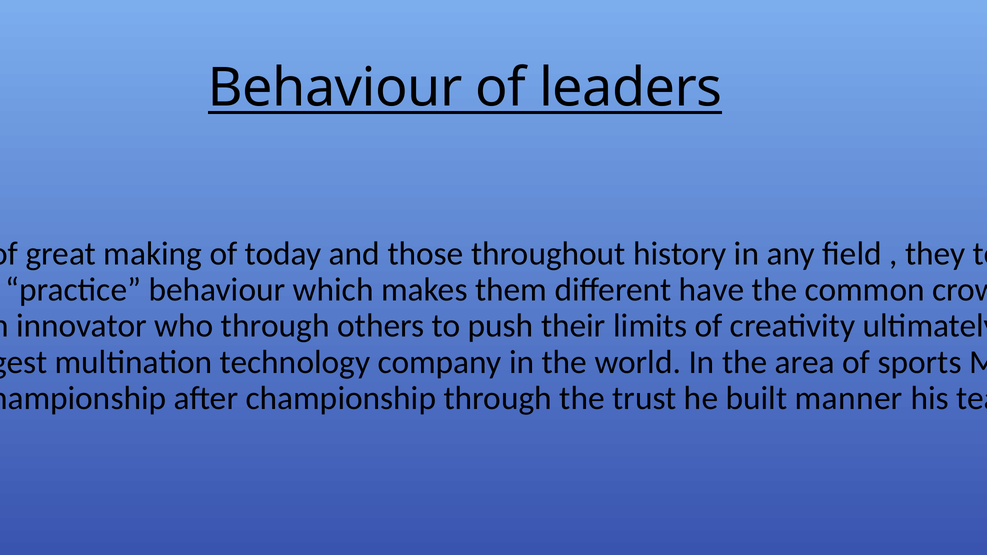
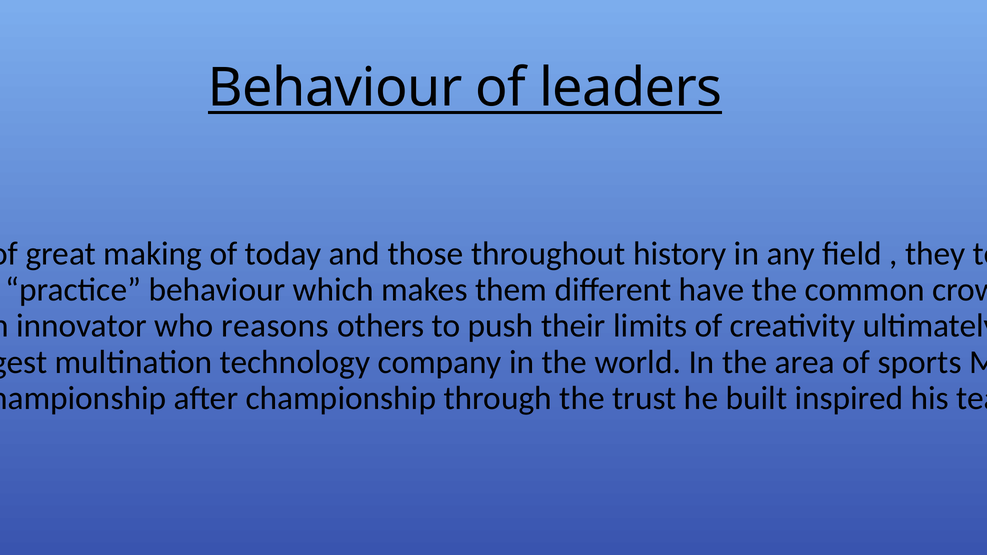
who through: through -> reasons (275, 326)
manner: manner -> inspired (849, 398)
